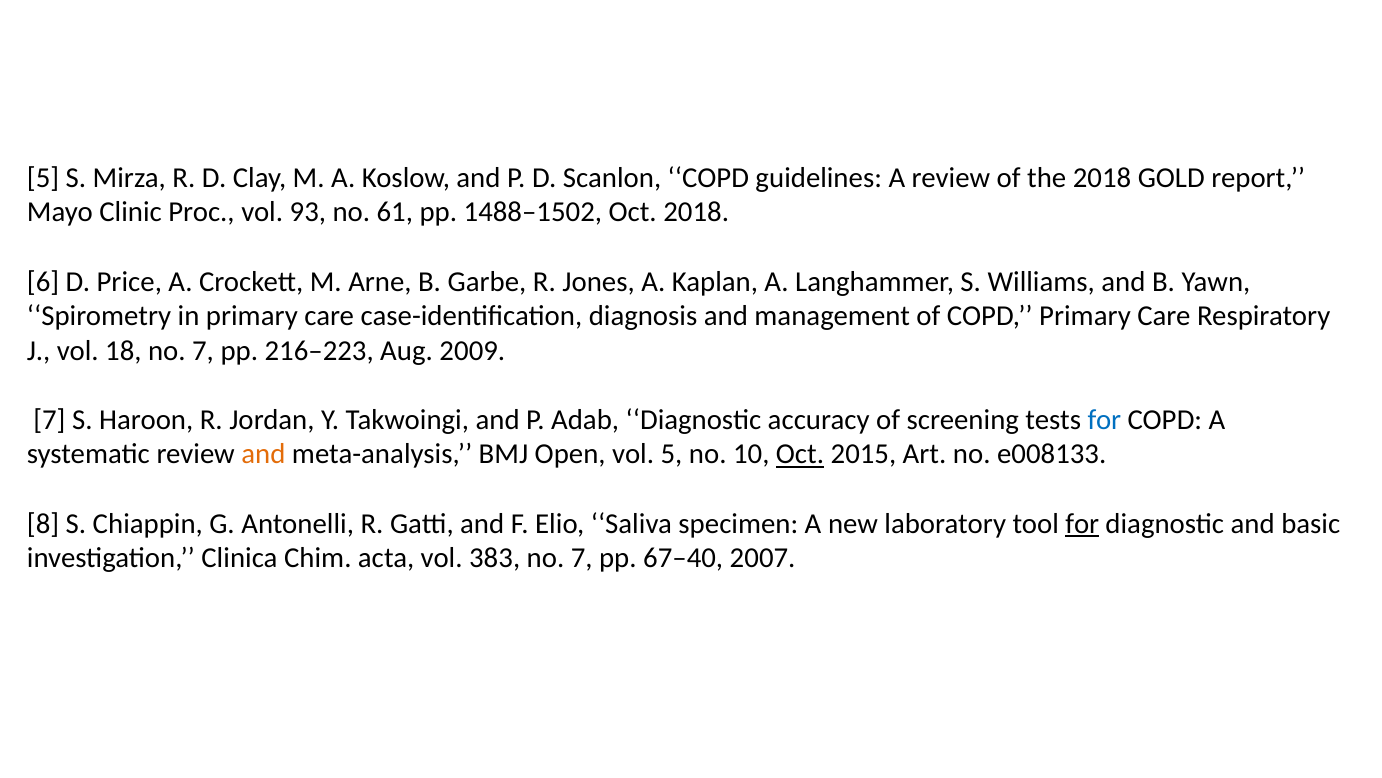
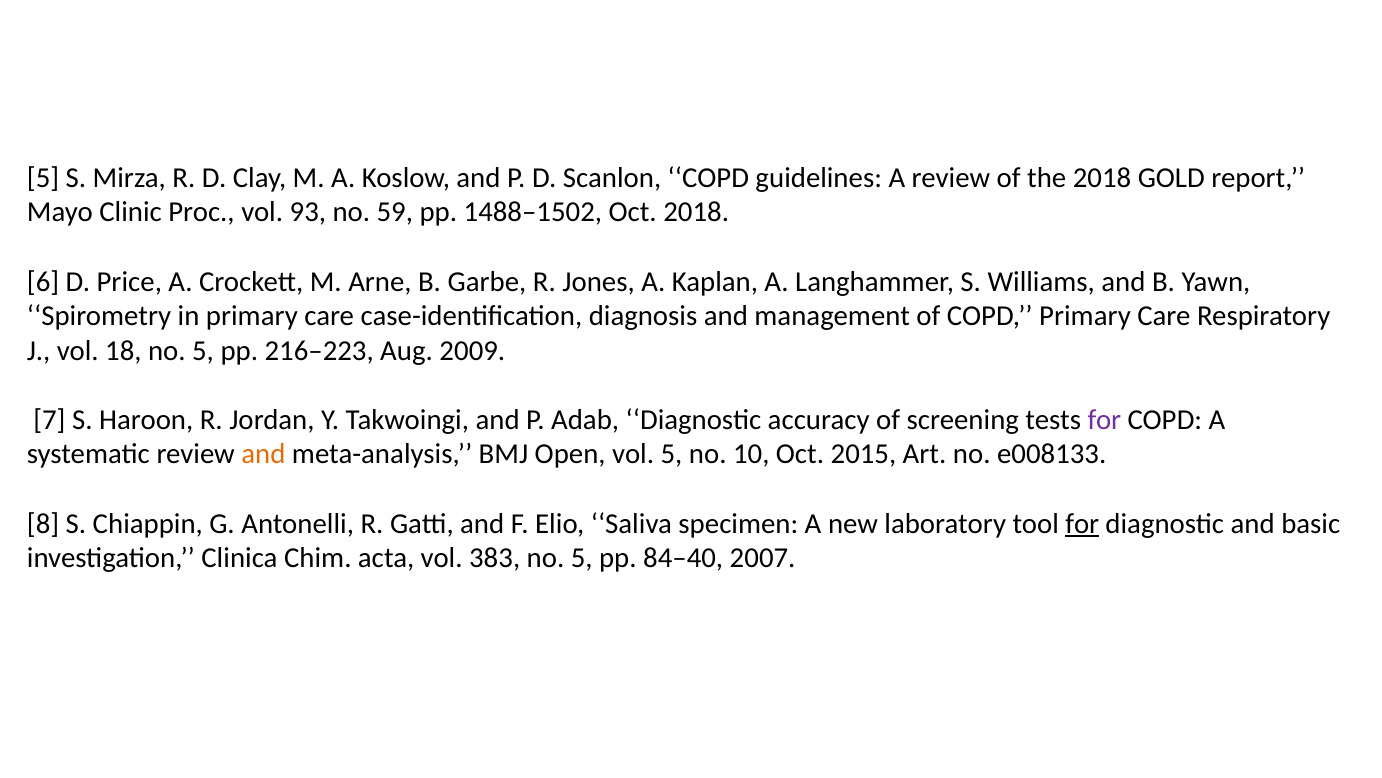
61: 61 -> 59 (395, 212)
18 no 7: 7 -> 5 (203, 350)
for colour: blue -> purple (1104, 420)
Oct underline: present -> none (800, 454)
383 no 7: 7 -> 5 (582, 558)
67–40: 67–40 -> 84–40 (683, 558)
